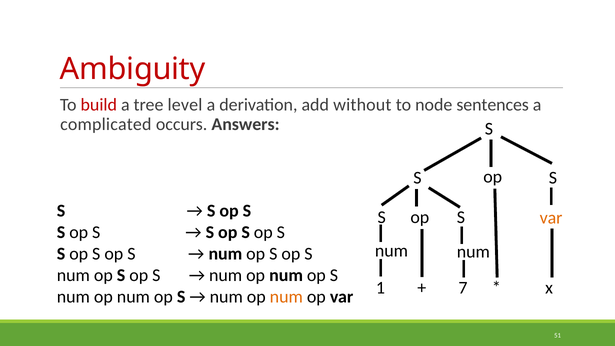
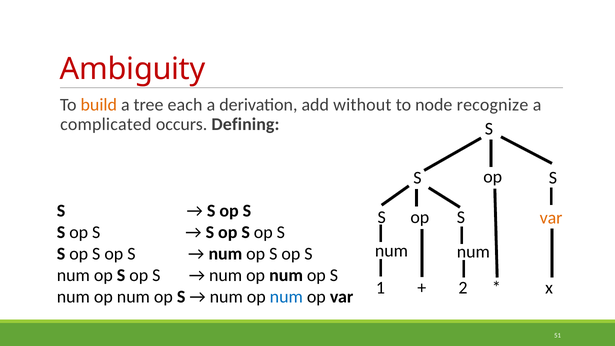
build colour: red -> orange (99, 105)
level: level -> each (185, 105)
sentences: sentences -> recognize (493, 105)
Answers: Answers -> Defining (245, 124)
7: 7 -> 2 (463, 288)
num colour: orange -> blue (286, 297)
